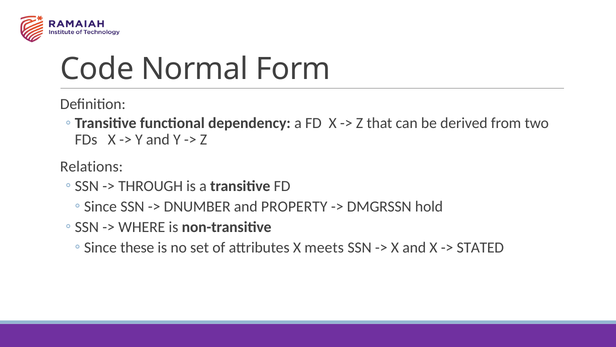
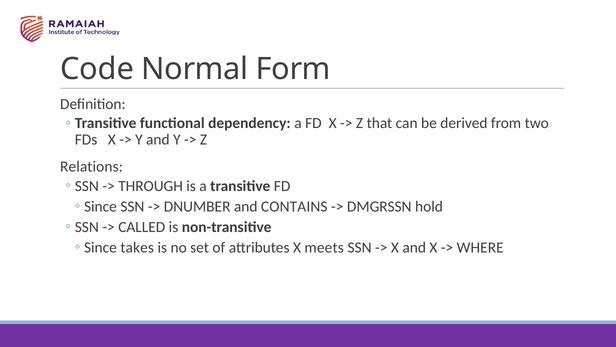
PROPERTY: PROPERTY -> CONTAINS (294, 206)
WHERE: WHERE -> CALLED (142, 227)
these: these -> takes (137, 247)
STATED: STATED -> WHERE (480, 247)
